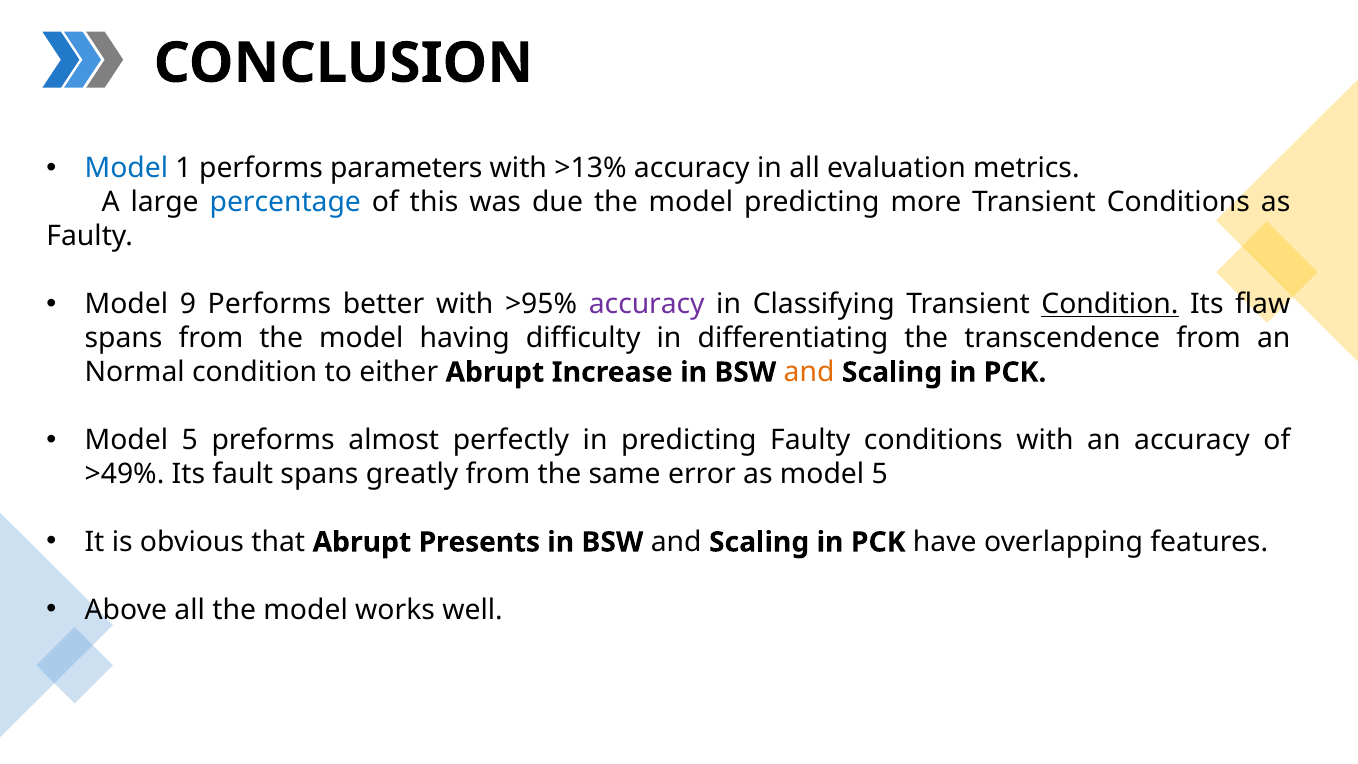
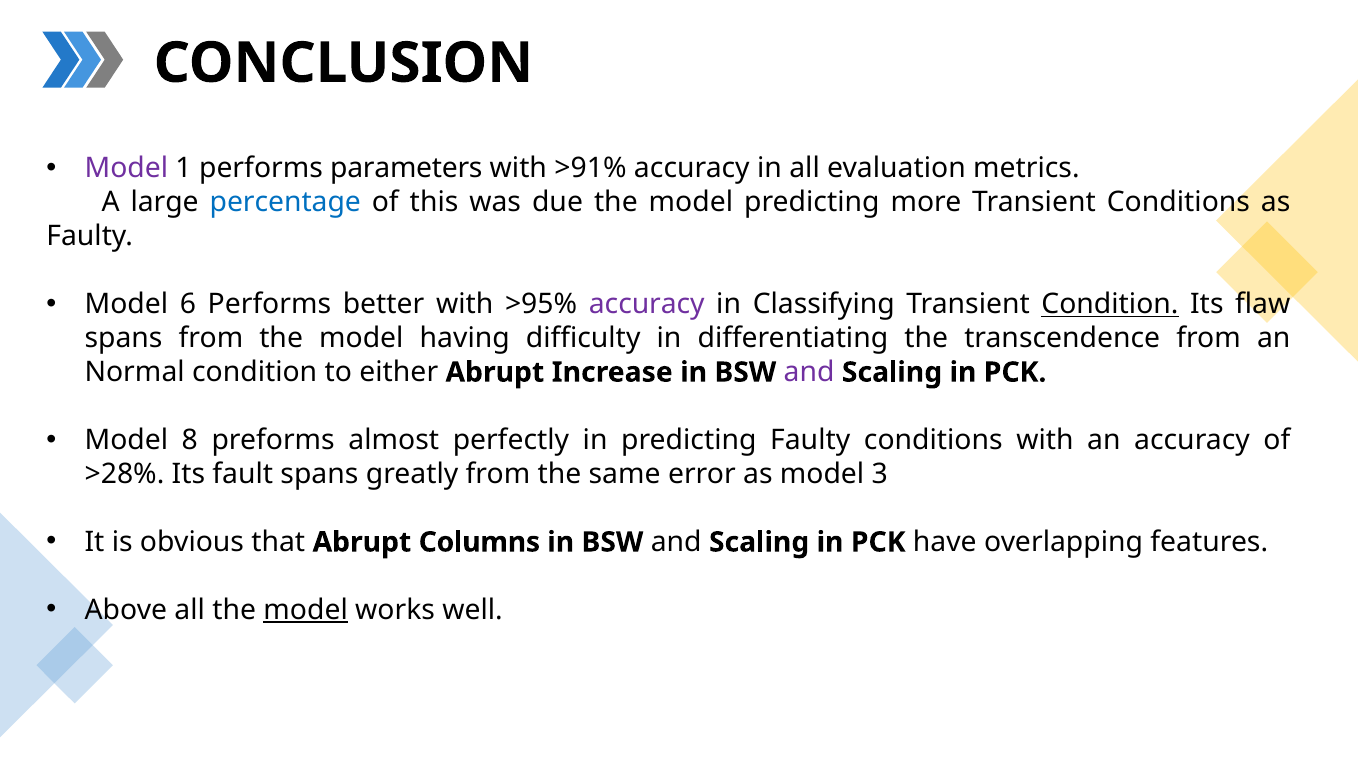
Model colour: blue -> purple (126, 168)
>13%: >13% -> >91% (591, 168)
9: 9 -> 6 (188, 304)
and colour: orange -> purple (809, 372)
5: 5 -> 8 (190, 440)
>49%: >49% -> >28% (125, 474)
as model 5: 5 -> 3 (880, 474)
Presents: Presents -> Columns (479, 542)
model underline: none -> present (306, 610)
